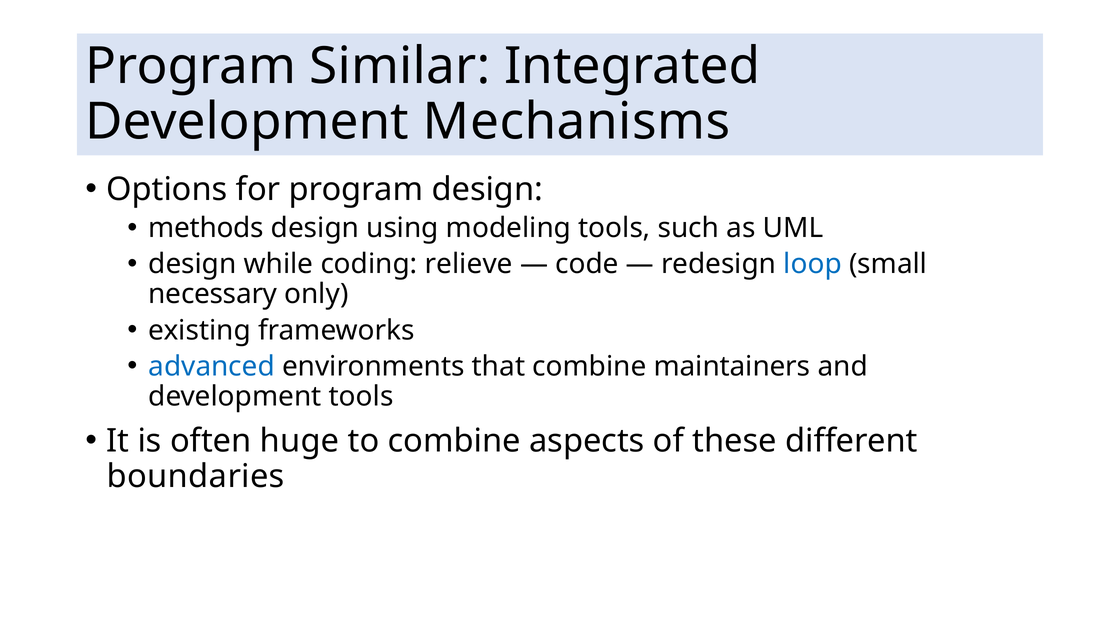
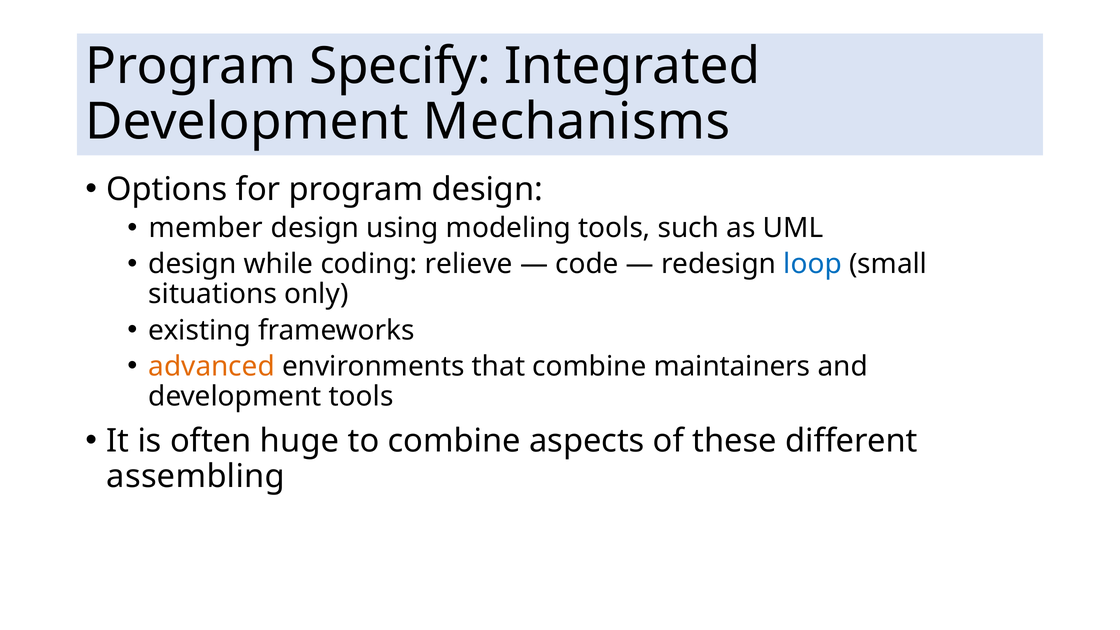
Similar: Similar -> Specify (400, 66)
methods: methods -> member (206, 228)
necessary: necessary -> situations (213, 294)
advanced colour: blue -> orange (212, 366)
boundaries: boundaries -> assembling (196, 476)
